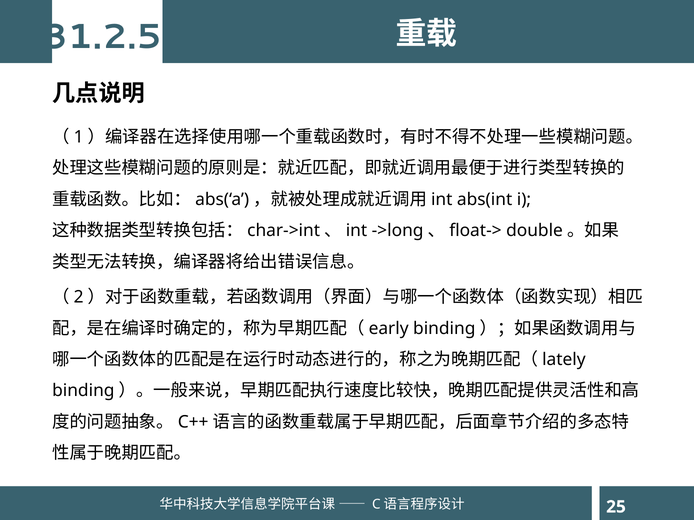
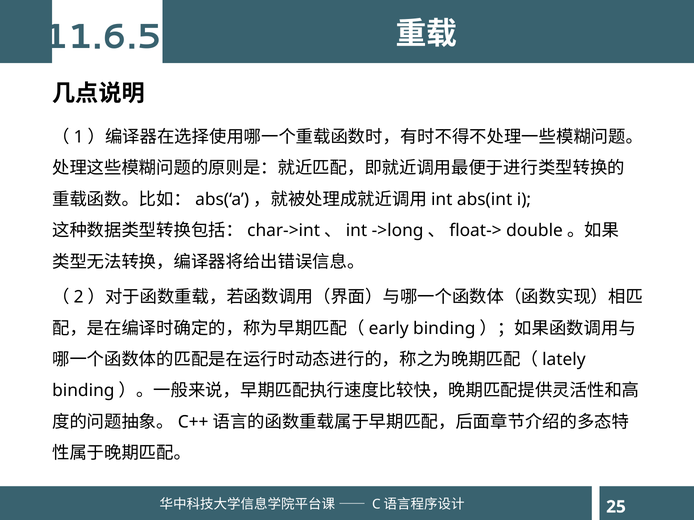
31.2.5: 31.2.5 -> 11.6.5 (102, 37)
